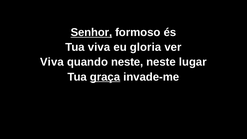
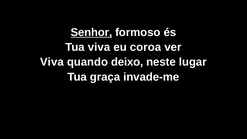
gloria: gloria -> coroa (146, 47)
quando neste: neste -> deixo (127, 62)
graça underline: present -> none (105, 77)
